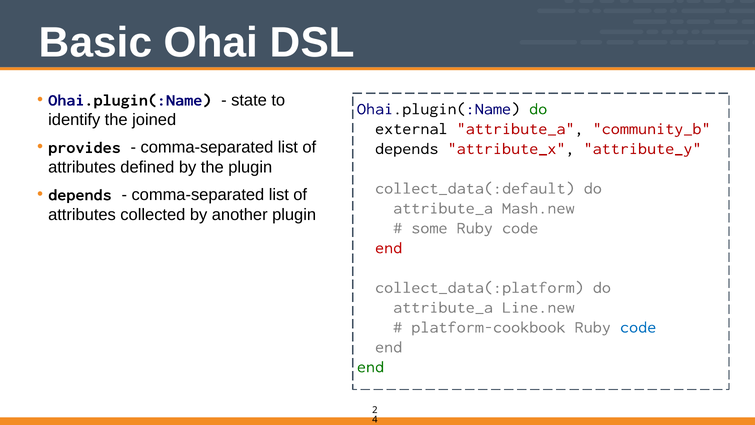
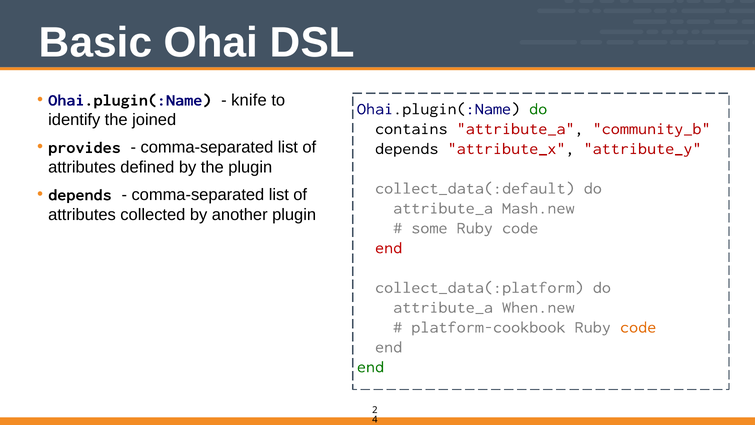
state: state -> knife (249, 100)
external: external -> contains (411, 129)
Line.new: Line.new -> When.new (538, 307)
code colour: blue -> orange (638, 327)
